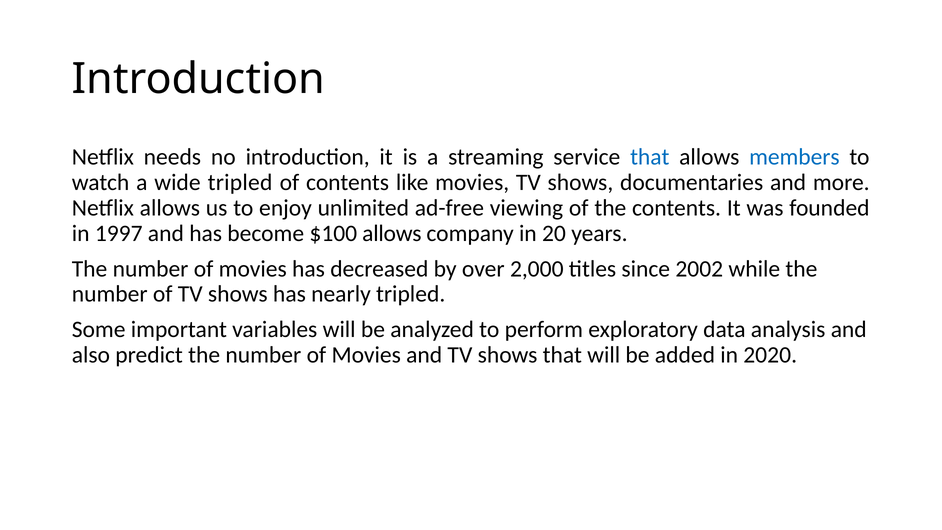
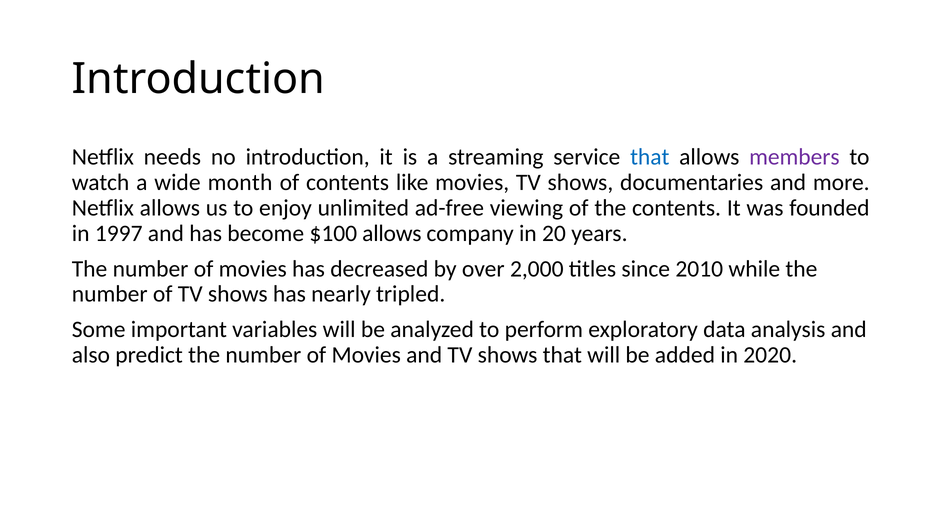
members colour: blue -> purple (794, 157)
wide tripled: tripled -> month (240, 183)
2002: 2002 -> 2010 (699, 269)
